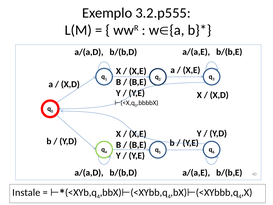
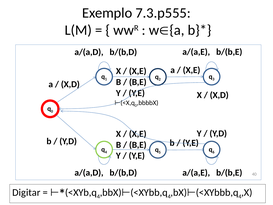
3.2.p555: 3.2.p555 -> 7.3.p555 (163, 13)
Instale: Instale -> Digitar (26, 192)
